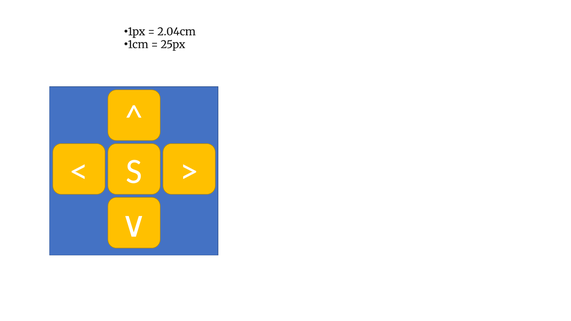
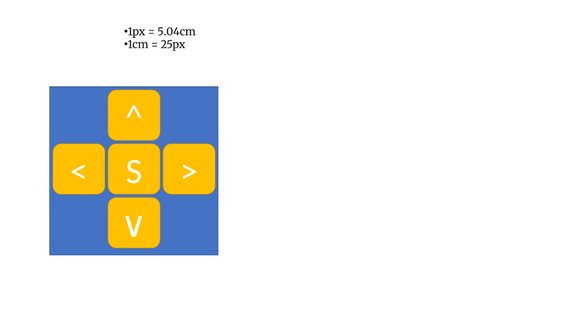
2.04cm: 2.04cm -> 5.04cm (177, 32)
